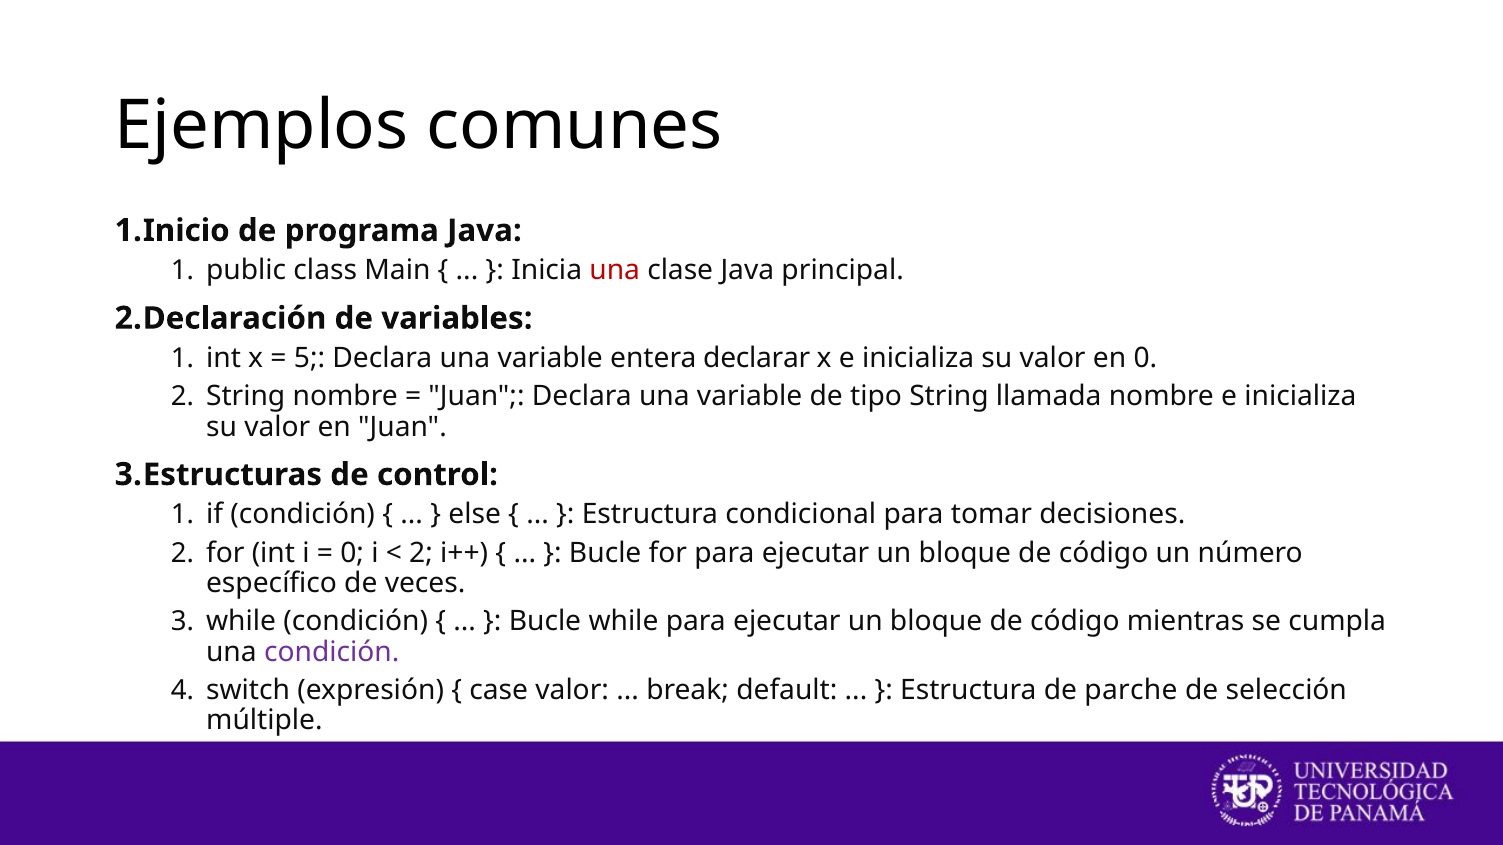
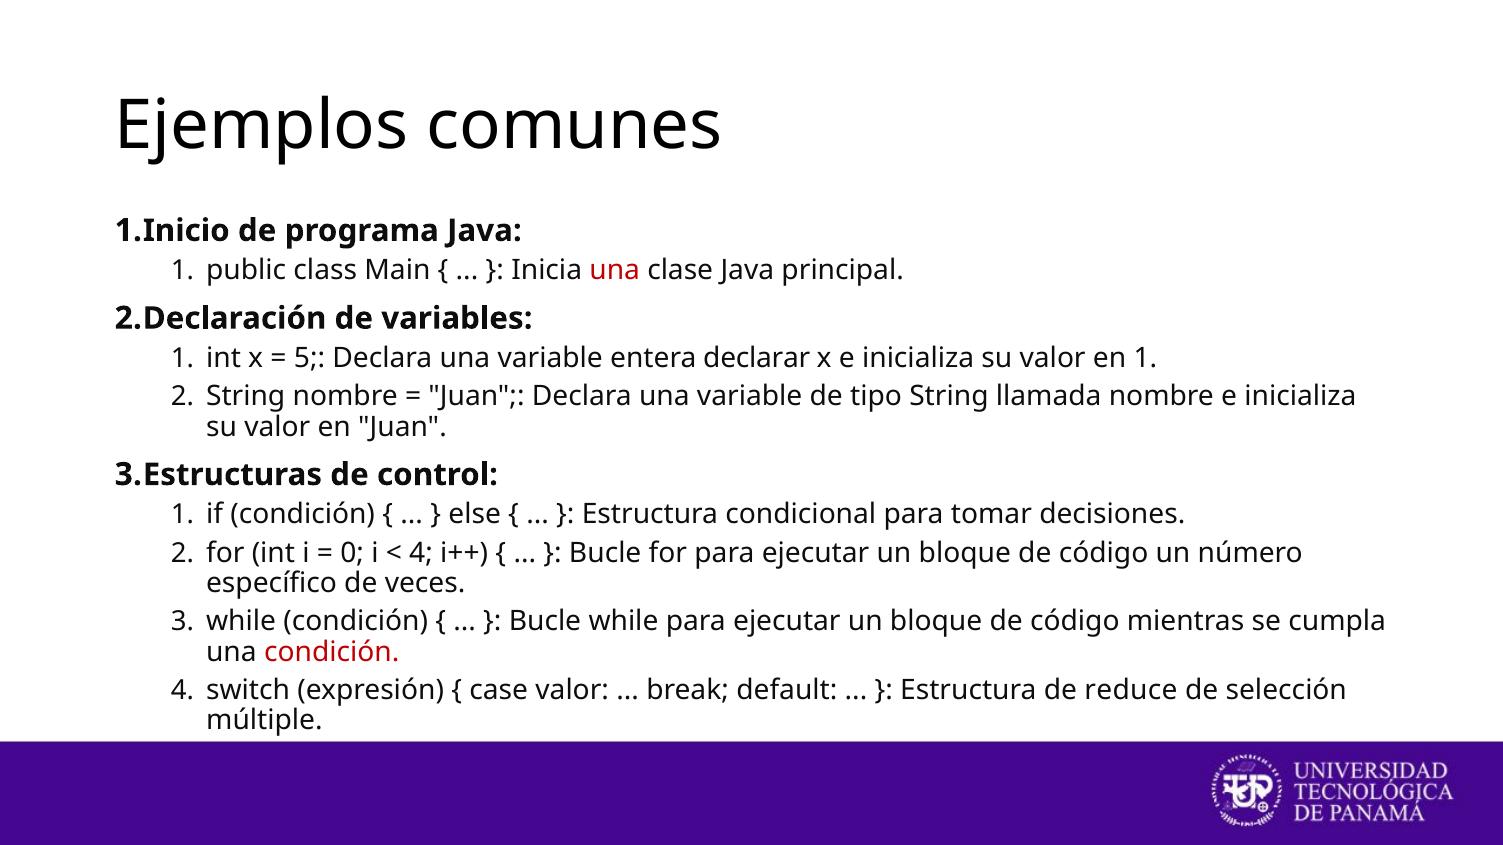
en 0: 0 -> 1 (1145, 358)
2: 2 -> 4 (421, 553)
condición colour: purple -> red (332, 652)
parche: parche -> reduce (1131, 691)
